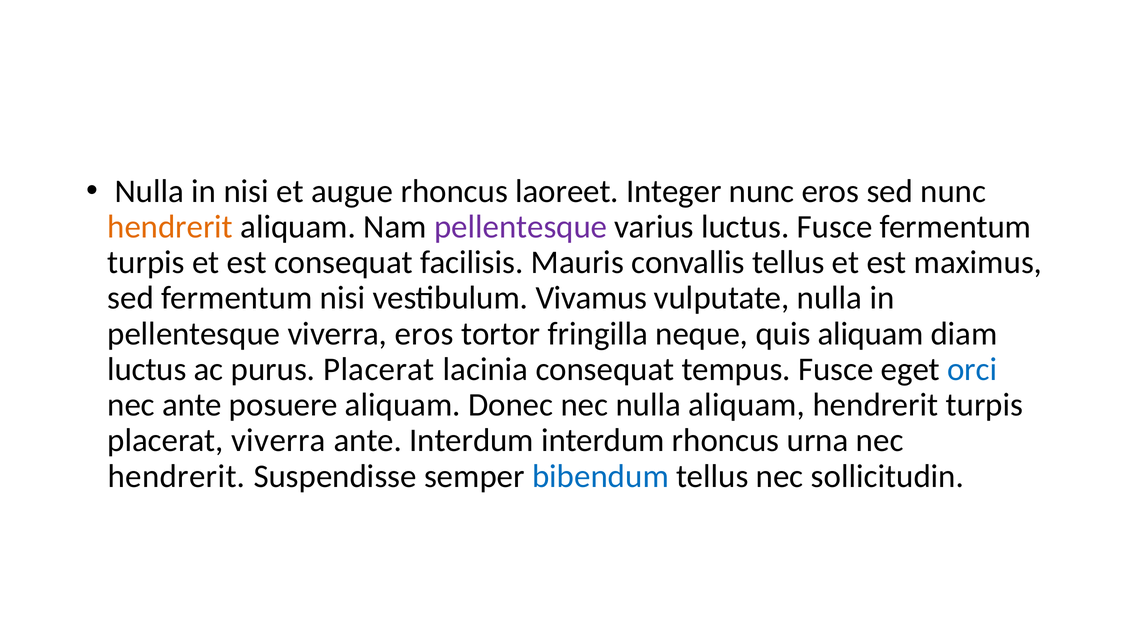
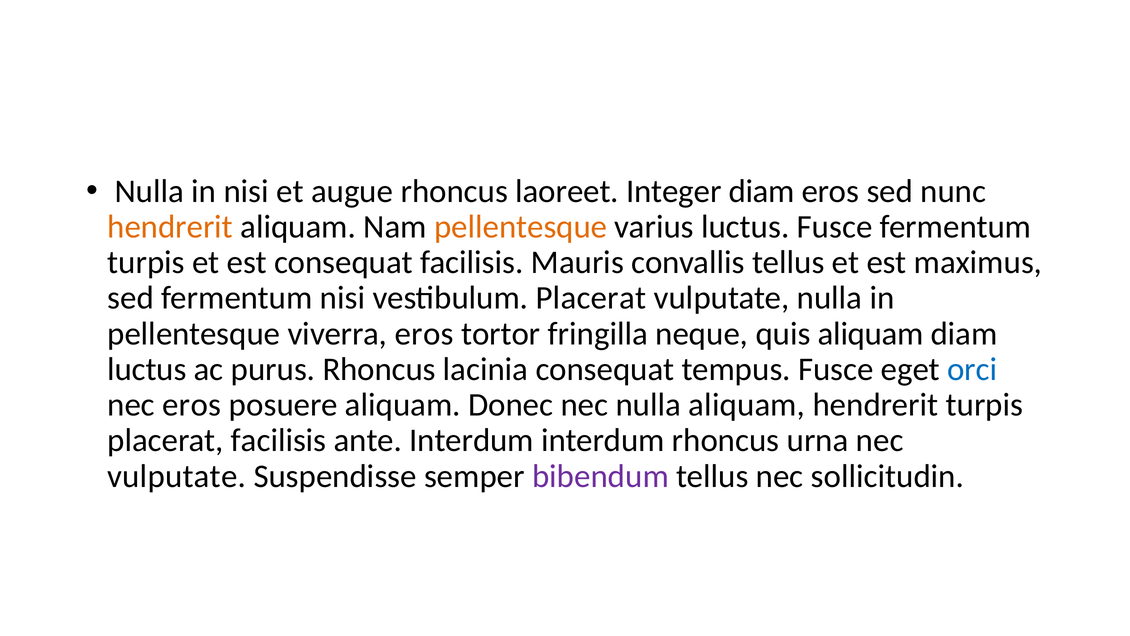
Integer nunc: nunc -> diam (762, 191)
pellentesque colour: purple -> orange (521, 227)
vestibulum Vivamus: Vivamus -> Placerat (591, 298)
purus Placerat: Placerat -> Rhoncus (379, 369)
nec ante: ante -> eros (192, 405)
placerat viverra: viverra -> facilisis (279, 440)
hendrerit: hendrerit -> vulputate (177, 476)
bibendum colour: blue -> purple (600, 476)
